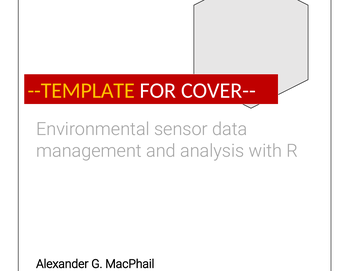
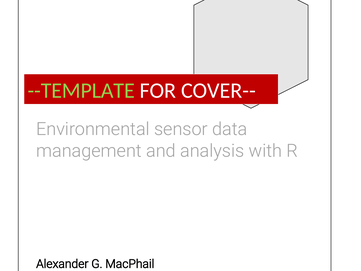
--TEMPLATE colour: yellow -> light green (81, 91)
